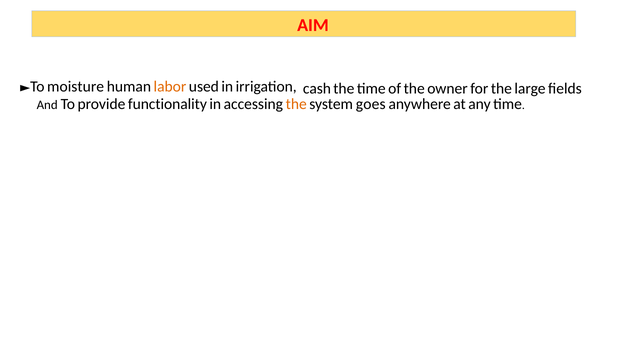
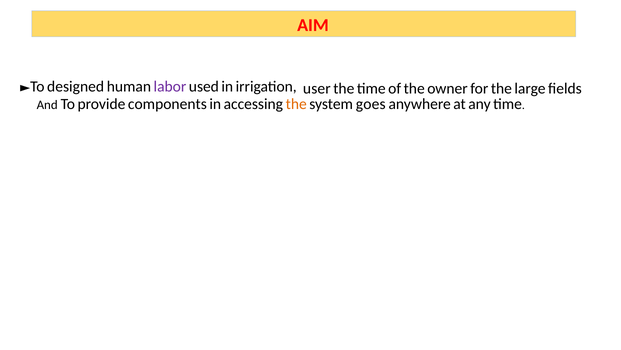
moisture: moisture -> designed (76, 86)
labor colour: orange -> purple (170, 86)
cash: cash -> user (317, 88)
functionality: functionality -> components (167, 104)
